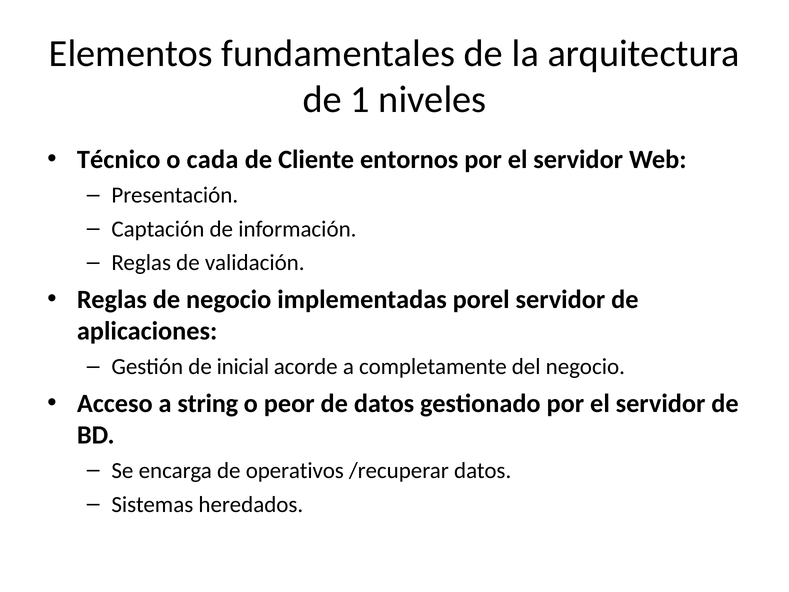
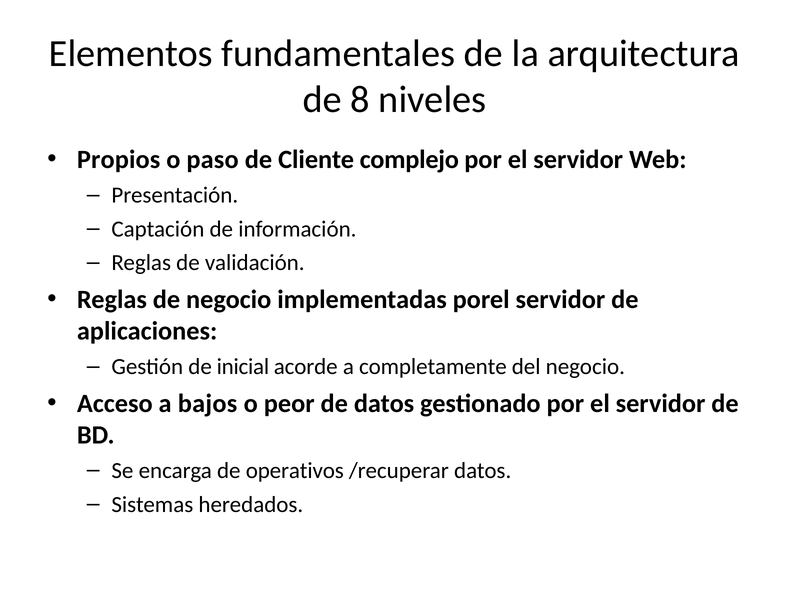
1: 1 -> 8 (360, 99)
Técnico: Técnico -> Propios (119, 160)
cada: cada -> paso (213, 160)
entornos: entornos -> complejo (409, 160)
string: string -> bajos (208, 403)
